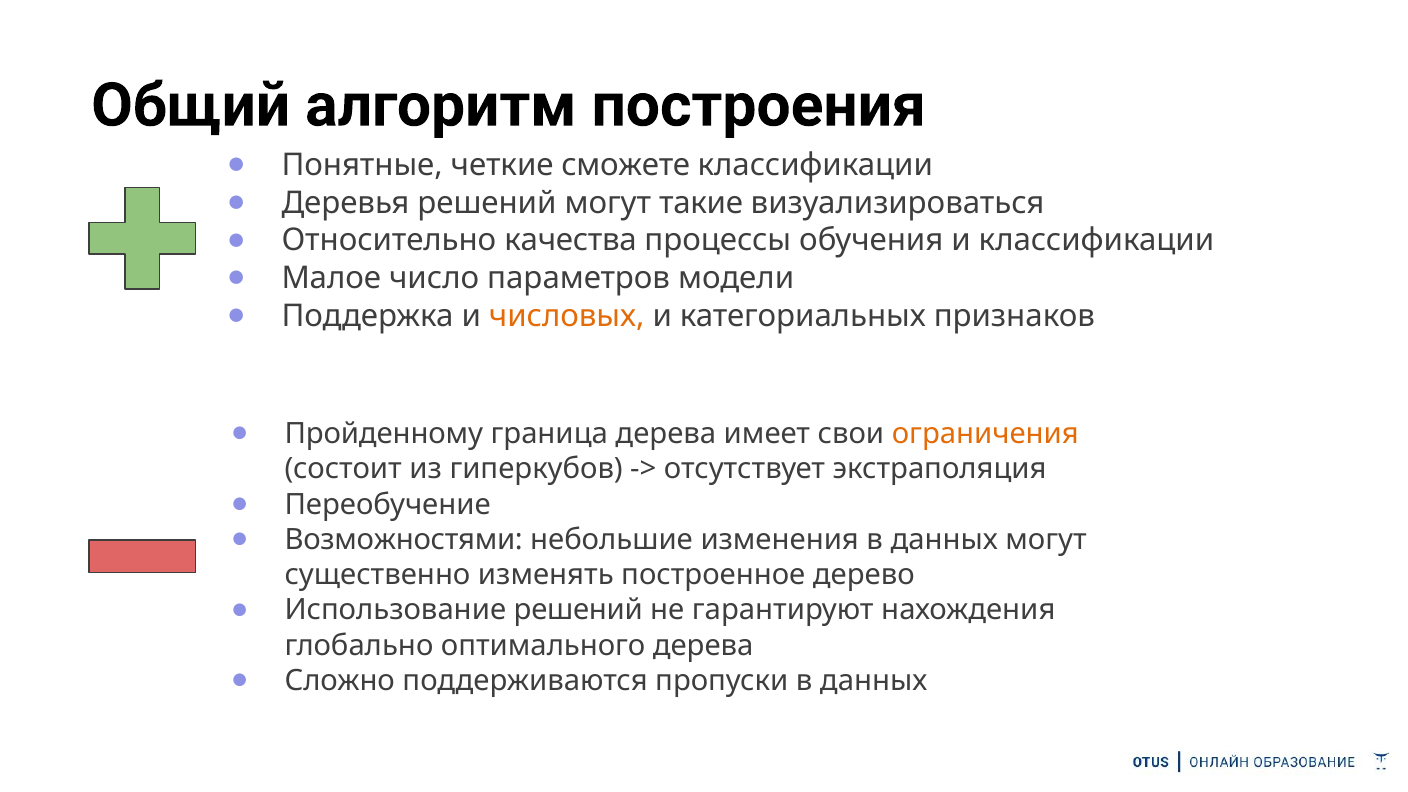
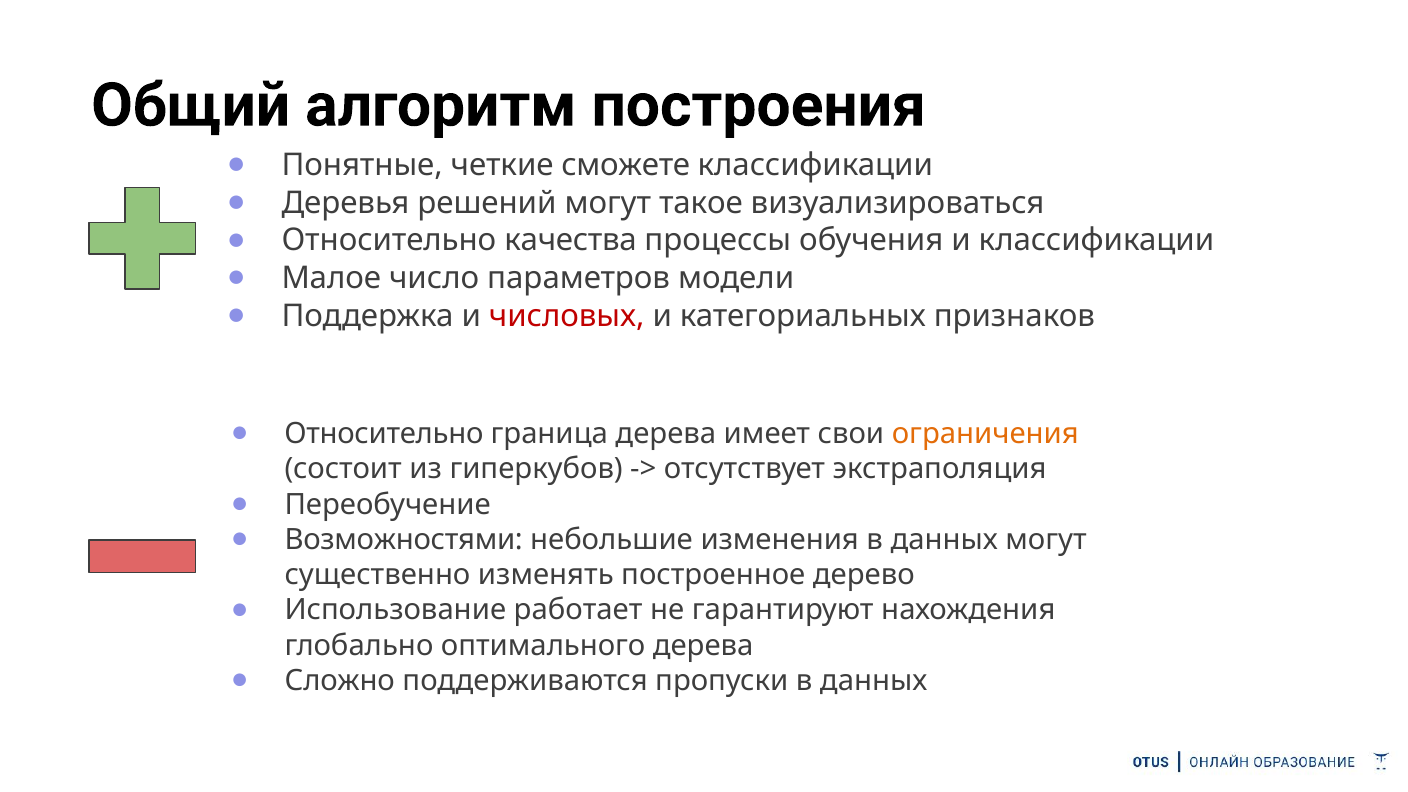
такие: такие -> такое (701, 203)
числовых colour: orange -> red (567, 316)
Пройденному: Пройденному -> Относительно (384, 434)
Использование решений: решений -> работает (578, 610)
